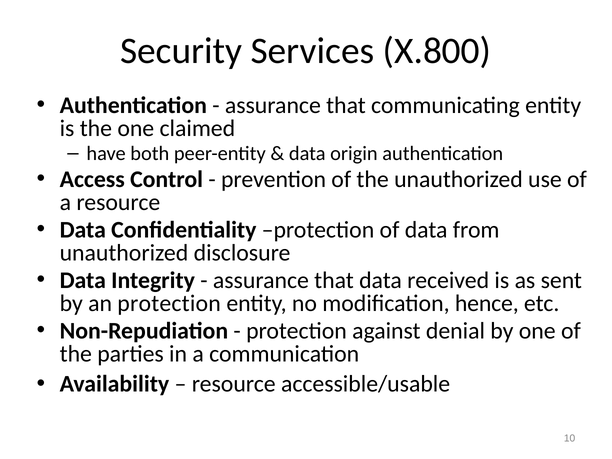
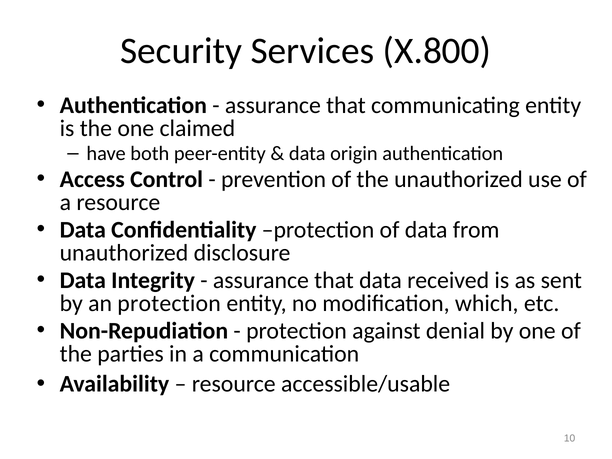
hence: hence -> which (487, 303)
